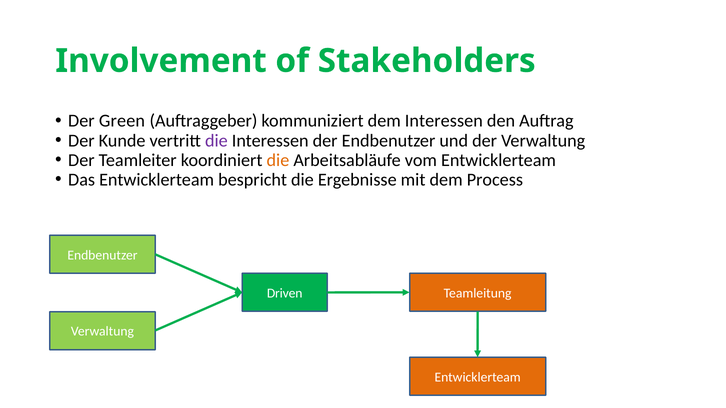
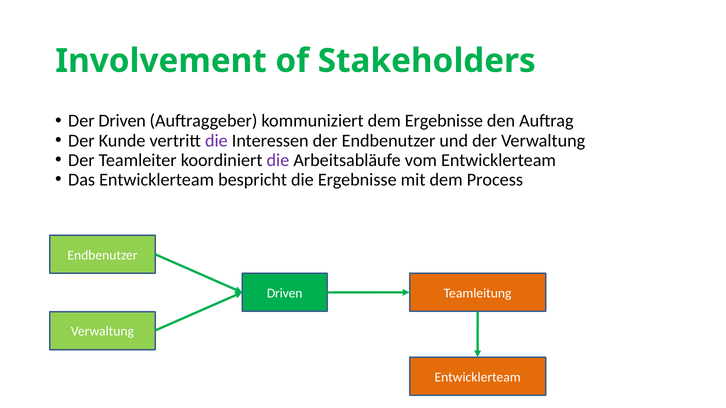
Der Green: Green -> Driven (122, 121)
dem Interessen: Interessen -> Ergebnisse (444, 121)
die colour: orange -> purple (278, 160)
